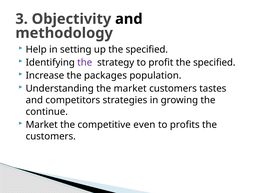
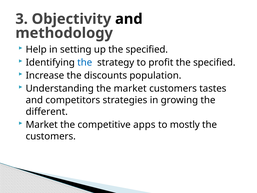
the colour: purple -> blue (85, 62)
packages: packages -> discounts (106, 75)
continue: continue -> different (47, 112)
even: even -> apps (144, 125)
profits: profits -> mostly (185, 125)
